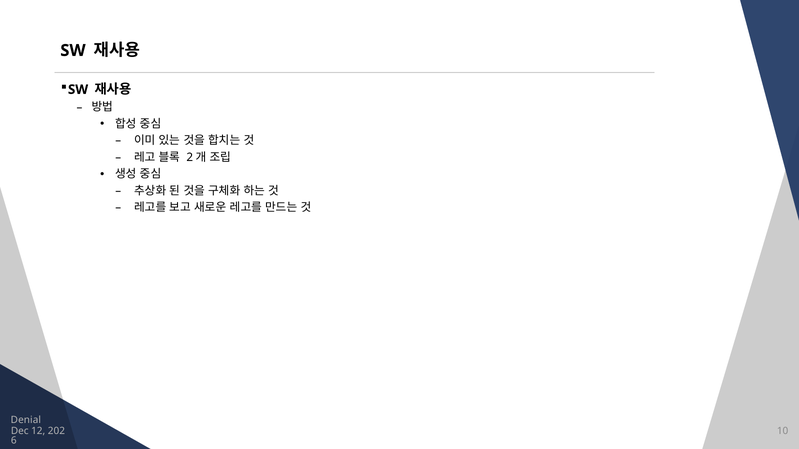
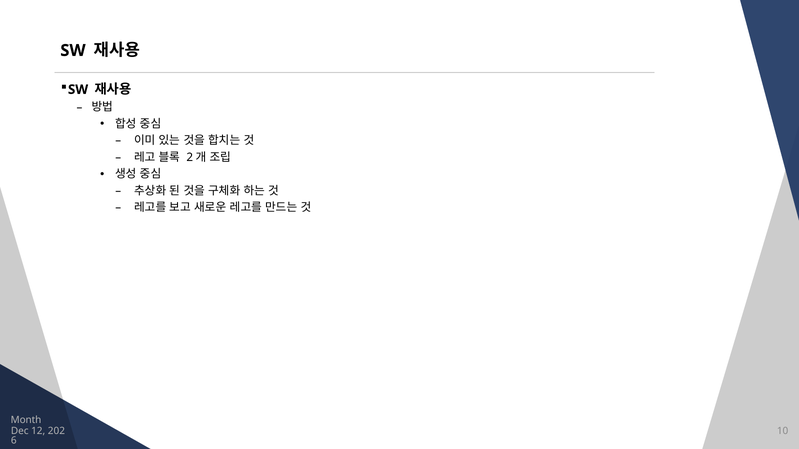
Denial: Denial -> Month (26, 420)
